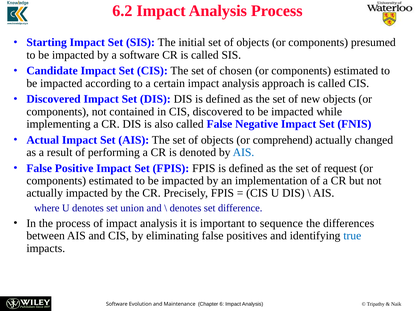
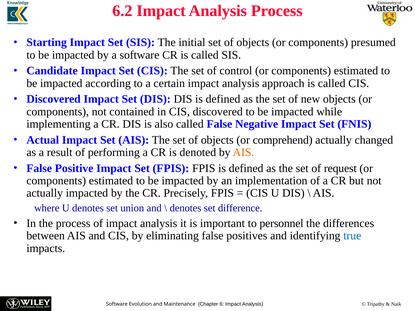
chosen: chosen -> control (236, 71)
AIS colour: blue -> orange (244, 153)
sequence: sequence -> personnel (282, 224)
